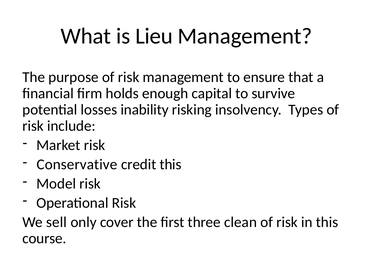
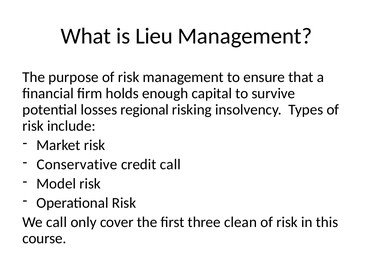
inability: inability -> regional (145, 110)
credit this: this -> call (170, 164)
We sell: sell -> call (57, 222)
